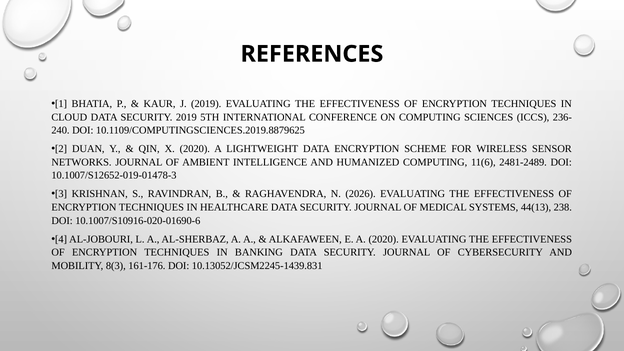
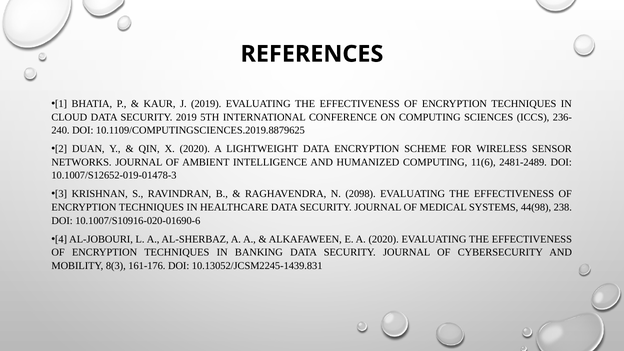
2026: 2026 -> 2098 (361, 194)
44(13: 44(13 -> 44(98 (536, 207)
